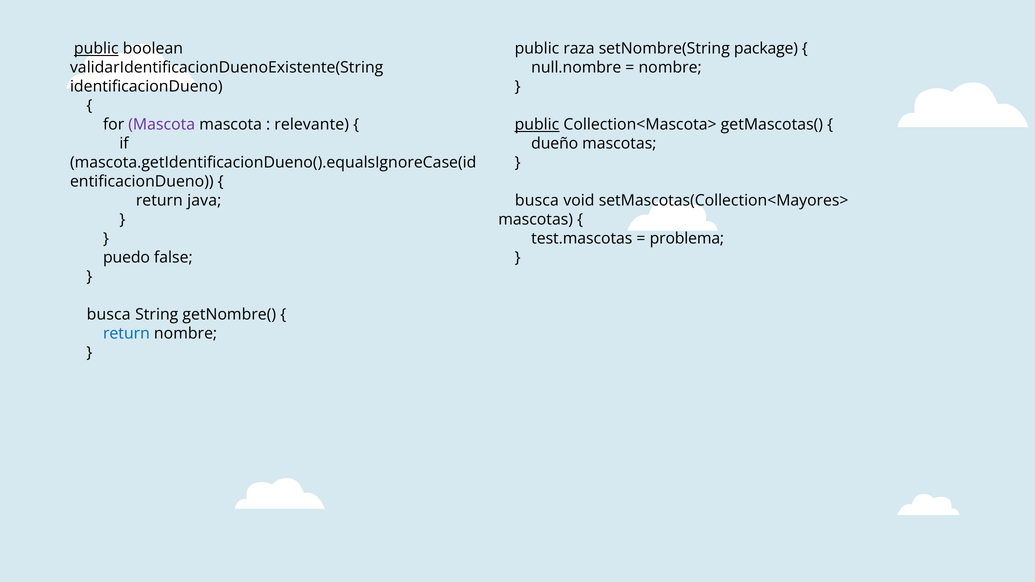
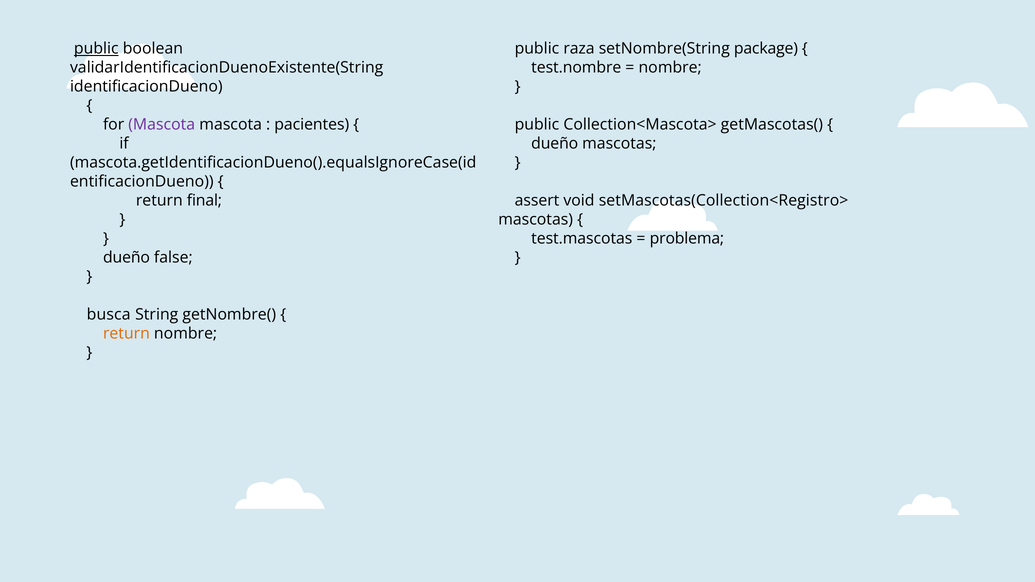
null.nombre: null.nombre -> test.nombre (576, 68)
relevante: relevante -> pacientes (312, 125)
public underline: present -> none (537, 125)
java: java -> final (204, 201)
busca: busca -> assert (537, 201)
setMascotas(Collection<Mayores>: setMascotas(Collection<Mayores> -> setMascotas(Collection<Registro> (724, 201)
puedo: puedo -> dueño (127, 258)
return colour: blue -> orange (126, 334)
